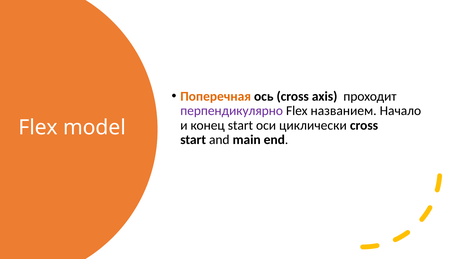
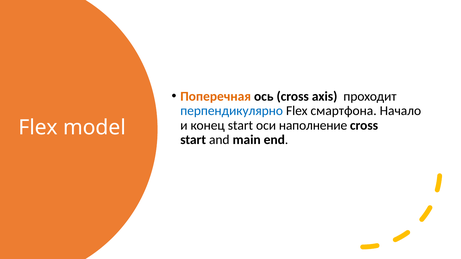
перпендикулярно colour: purple -> blue (232, 111)
названием: названием -> смартфона (344, 111)
циклически: циклически -> наполнение (313, 125)
